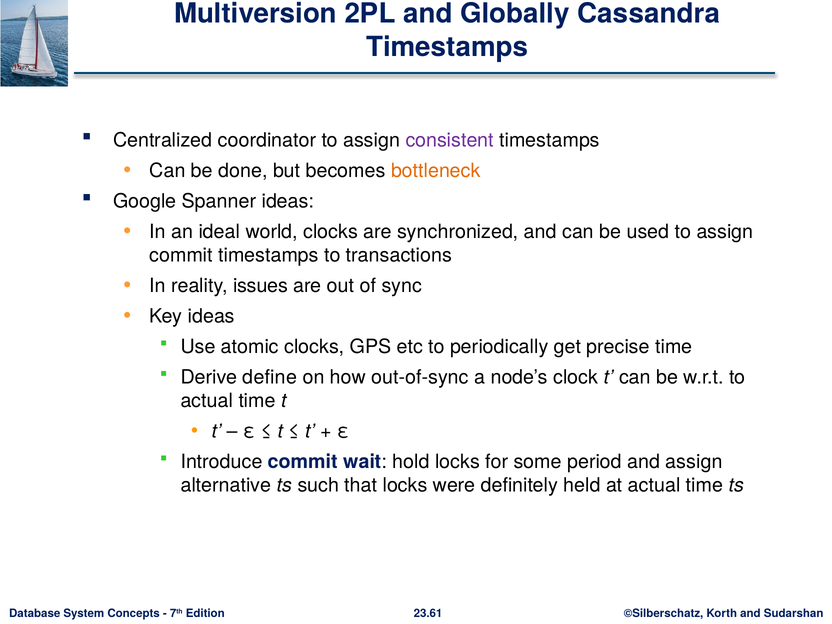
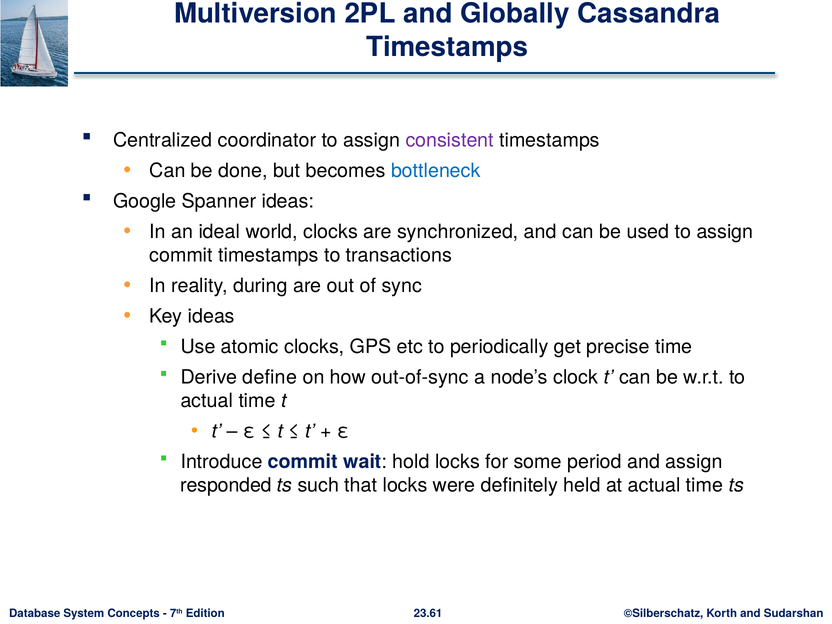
bottleneck colour: orange -> blue (436, 171)
issues: issues -> during (260, 286)
alternative: alternative -> responded (226, 485)
